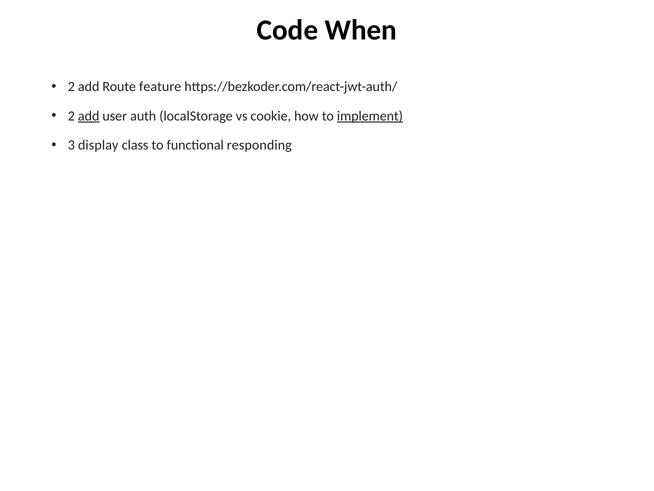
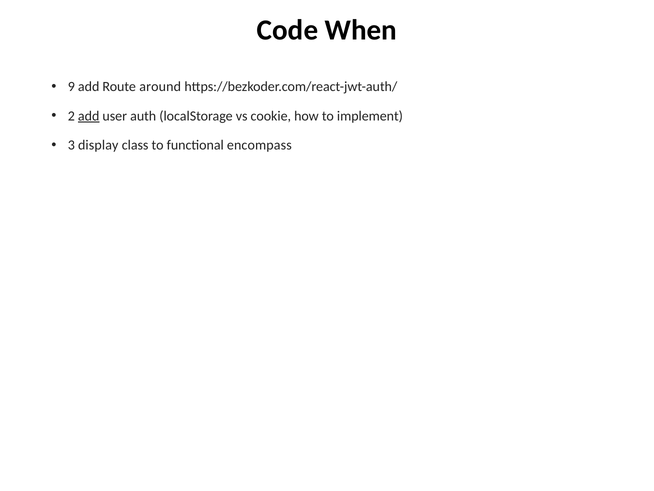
2: 2 -> 9 (71, 87)
feature: feature -> around (160, 87)
implement underline: present -> none (370, 116)
responding: responding -> encompass (259, 145)
